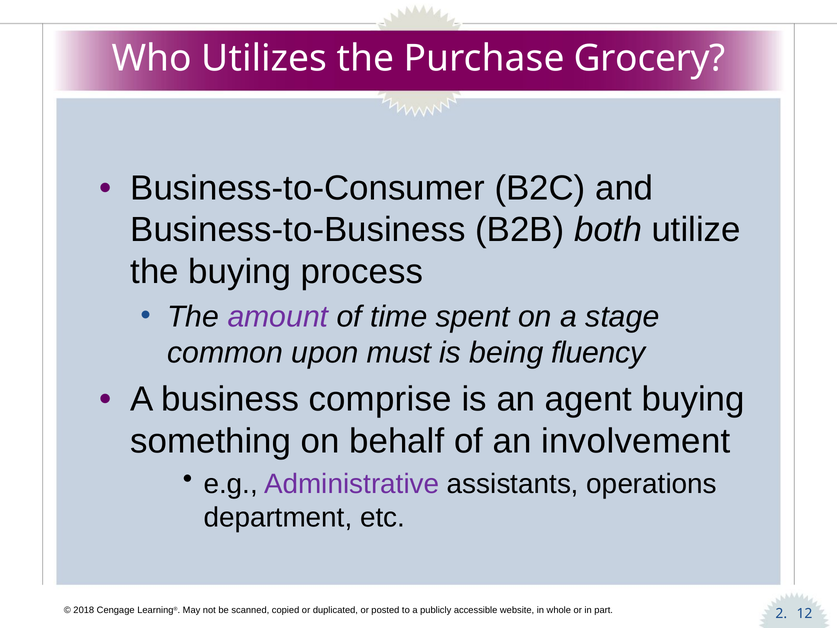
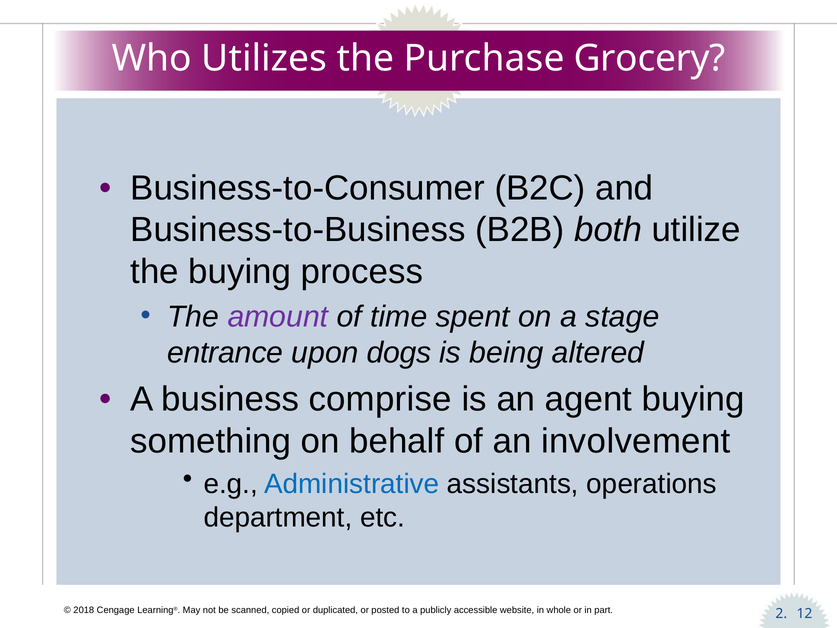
common: common -> entrance (225, 353)
must: must -> dogs (399, 353)
fluency: fluency -> altered (598, 353)
Administrative colour: purple -> blue (352, 484)
